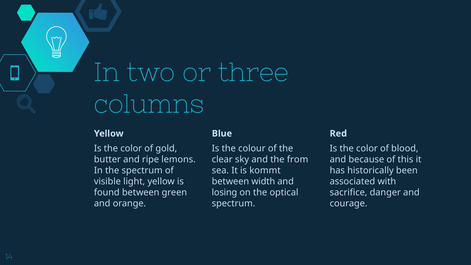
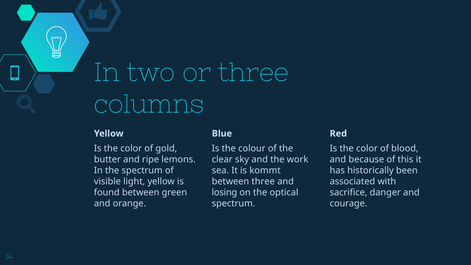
from: from -> work (298, 159)
between width: width -> three (263, 181)
